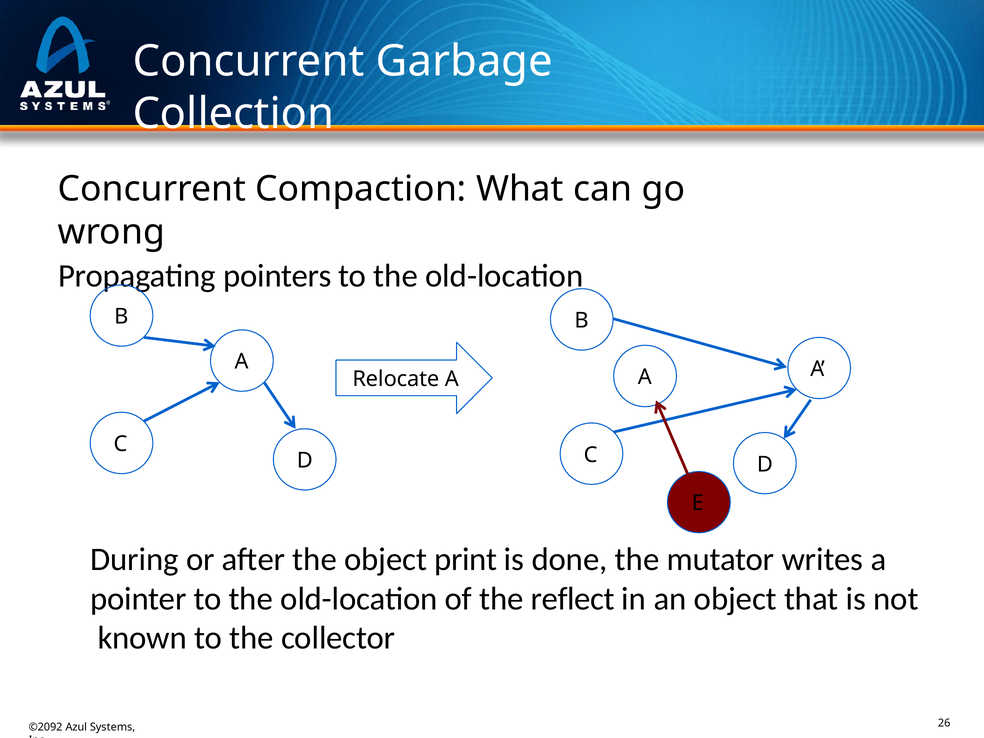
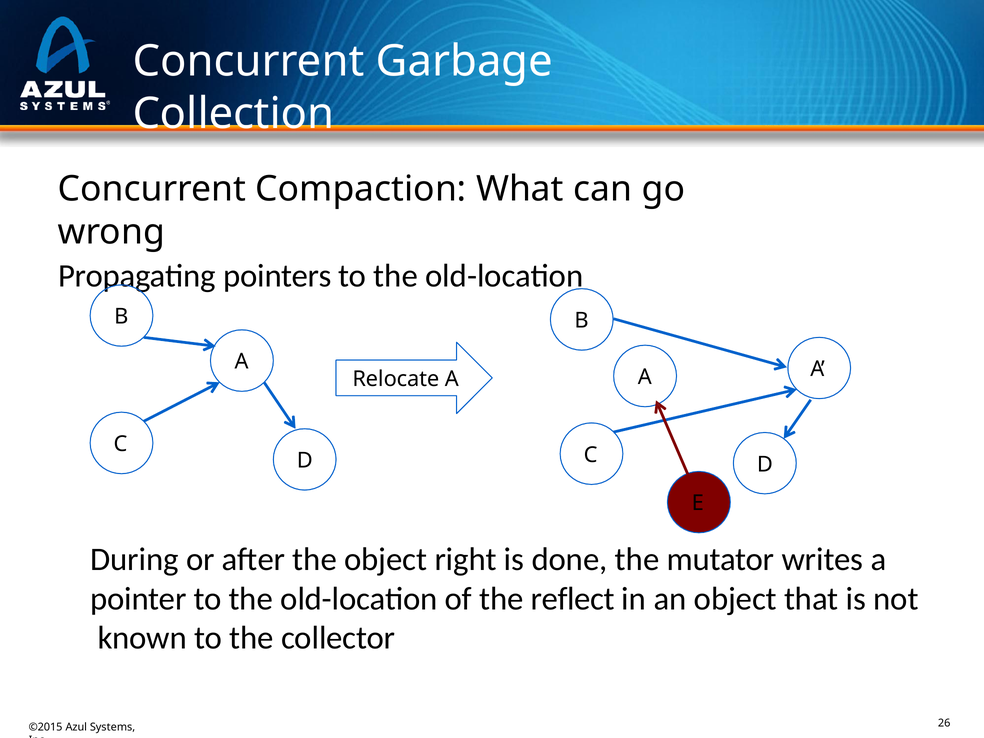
print: print -> right (466, 559)
©2092: ©2092 -> ©2015 (46, 727)
